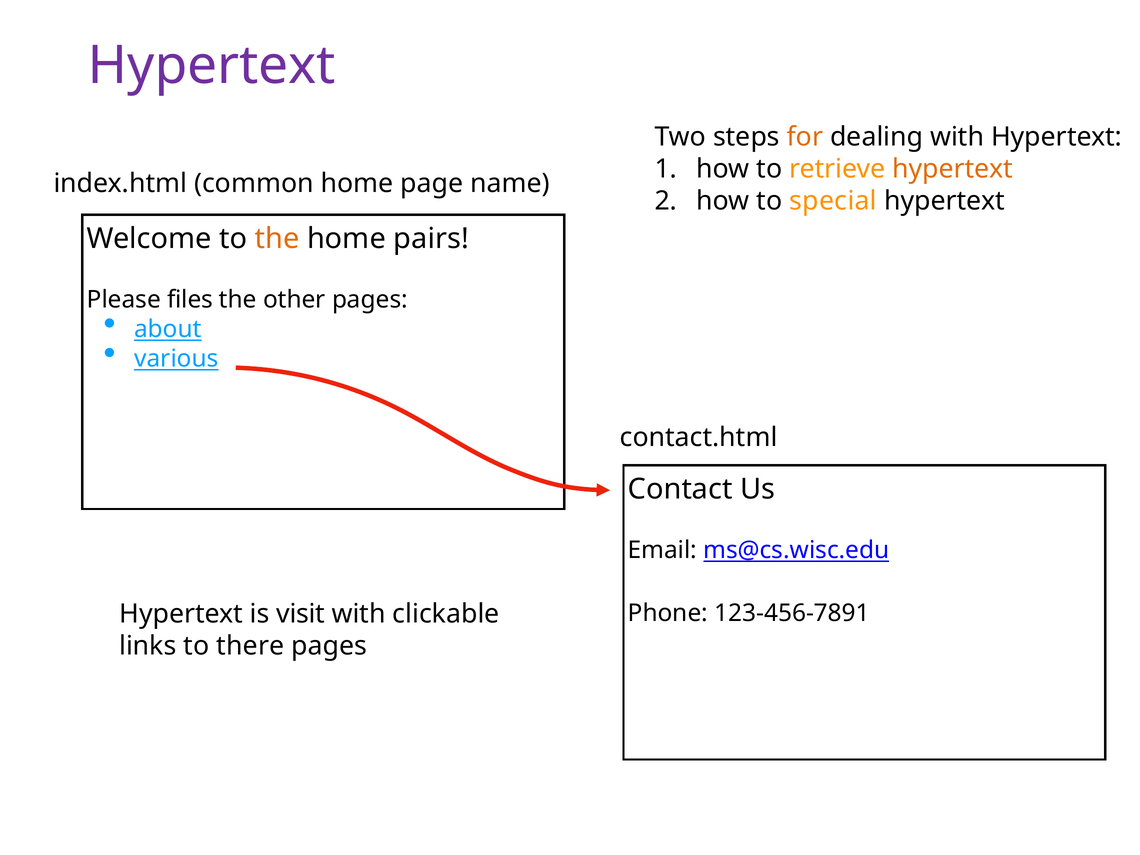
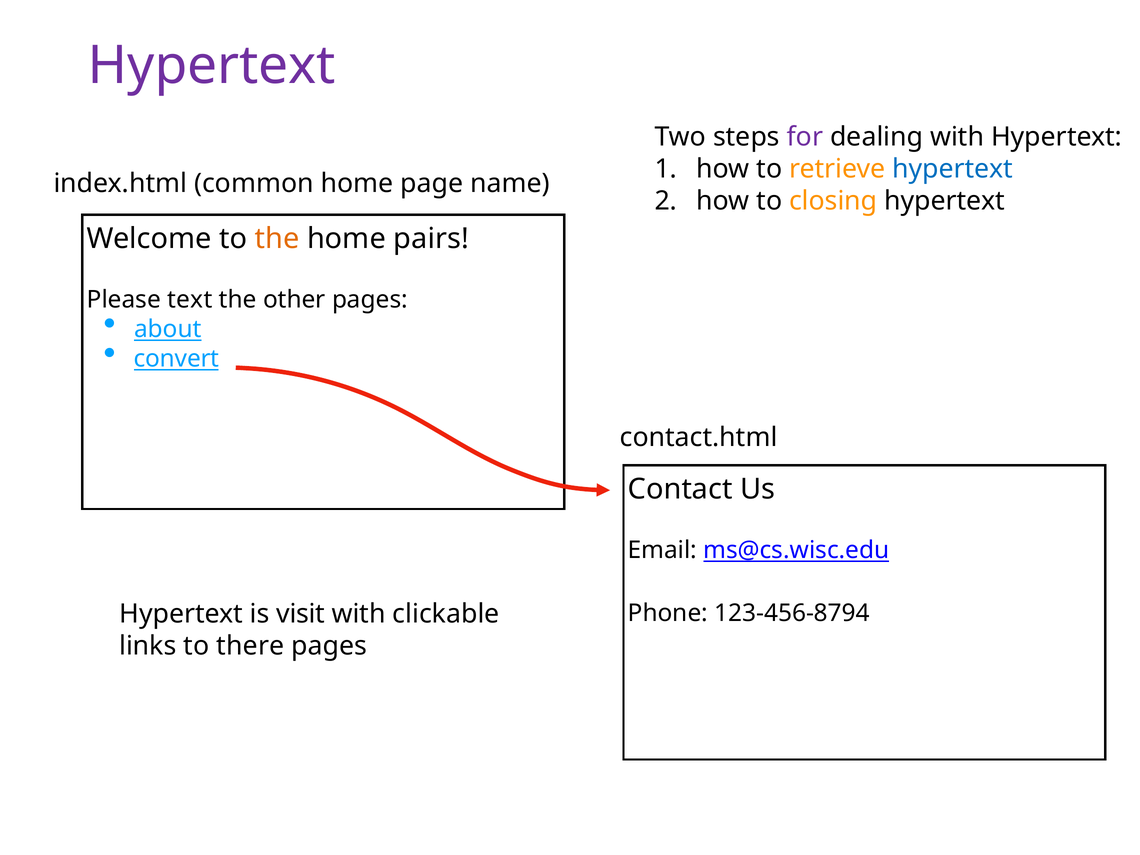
for colour: orange -> purple (805, 137)
hypertext colour: orange -> blue (953, 169)
special: special -> closing (833, 201)
files: files -> text (190, 300)
various: various -> convert (177, 359)
123-456-7891: 123-456-7891 -> 123-456-8794 (792, 613)
